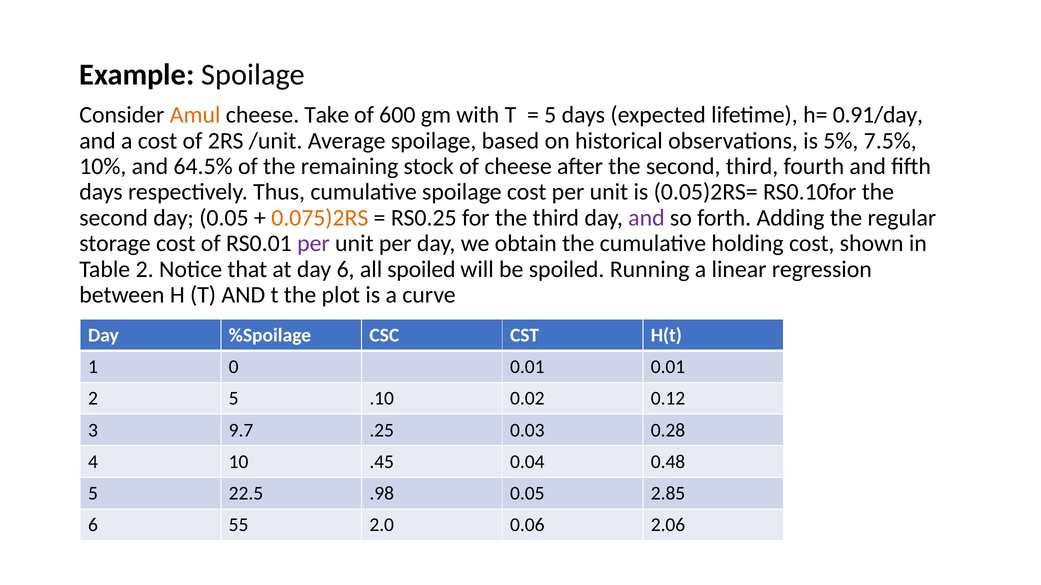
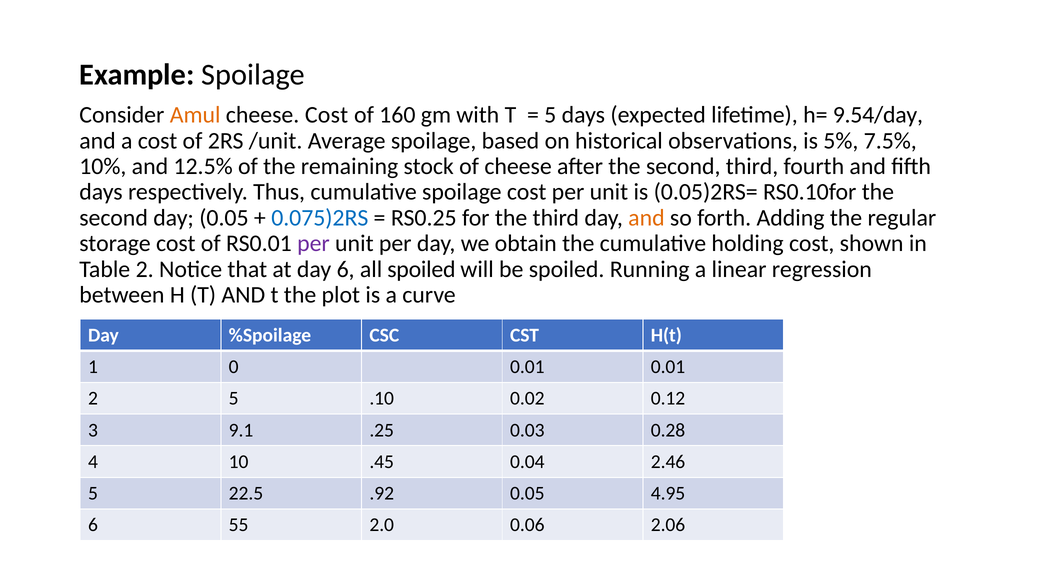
cheese Take: Take -> Cost (327, 115)
600: 600 -> 160 (397, 115)
0.91/day: 0.91/day -> 9.54/day (878, 115)
64.5%: 64.5% -> 12.5% (203, 167)
0.075)2RS colour: orange -> blue (320, 218)
and colour: purple -> orange (646, 218)
9.7: 9.7 -> 9.1 (241, 430)
0.48: 0.48 -> 2.46 (668, 462)
.98: .98 -> .92 (382, 494)
2.85: 2.85 -> 4.95 (668, 494)
